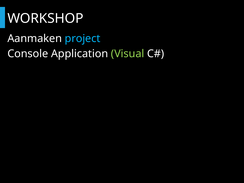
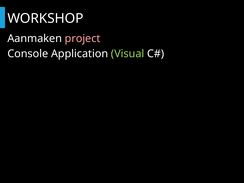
project colour: light blue -> pink (83, 39)
